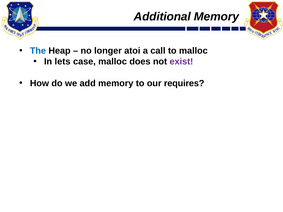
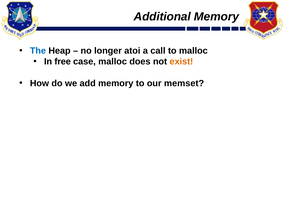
lets: lets -> free (63, 62)
exist colour: purple -> orange (181, 62)
requires: requires -> memset (184, 83)
